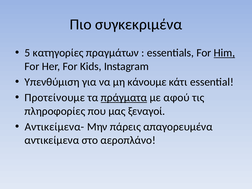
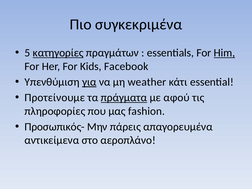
κατηγορίες underline: none -> present (58, 53)
Instagram: Instagram -> Facebook (126, 66)
για underline: none -> present (89, 82)
κάνουμε: κάνουμε -> weather (147, 82)
ξεναγοί: ξεναγοί -> fashion (147, 111)
Αντικείμενα-: Αντικείμενα- -> Προσωπικός- (55, 127)
